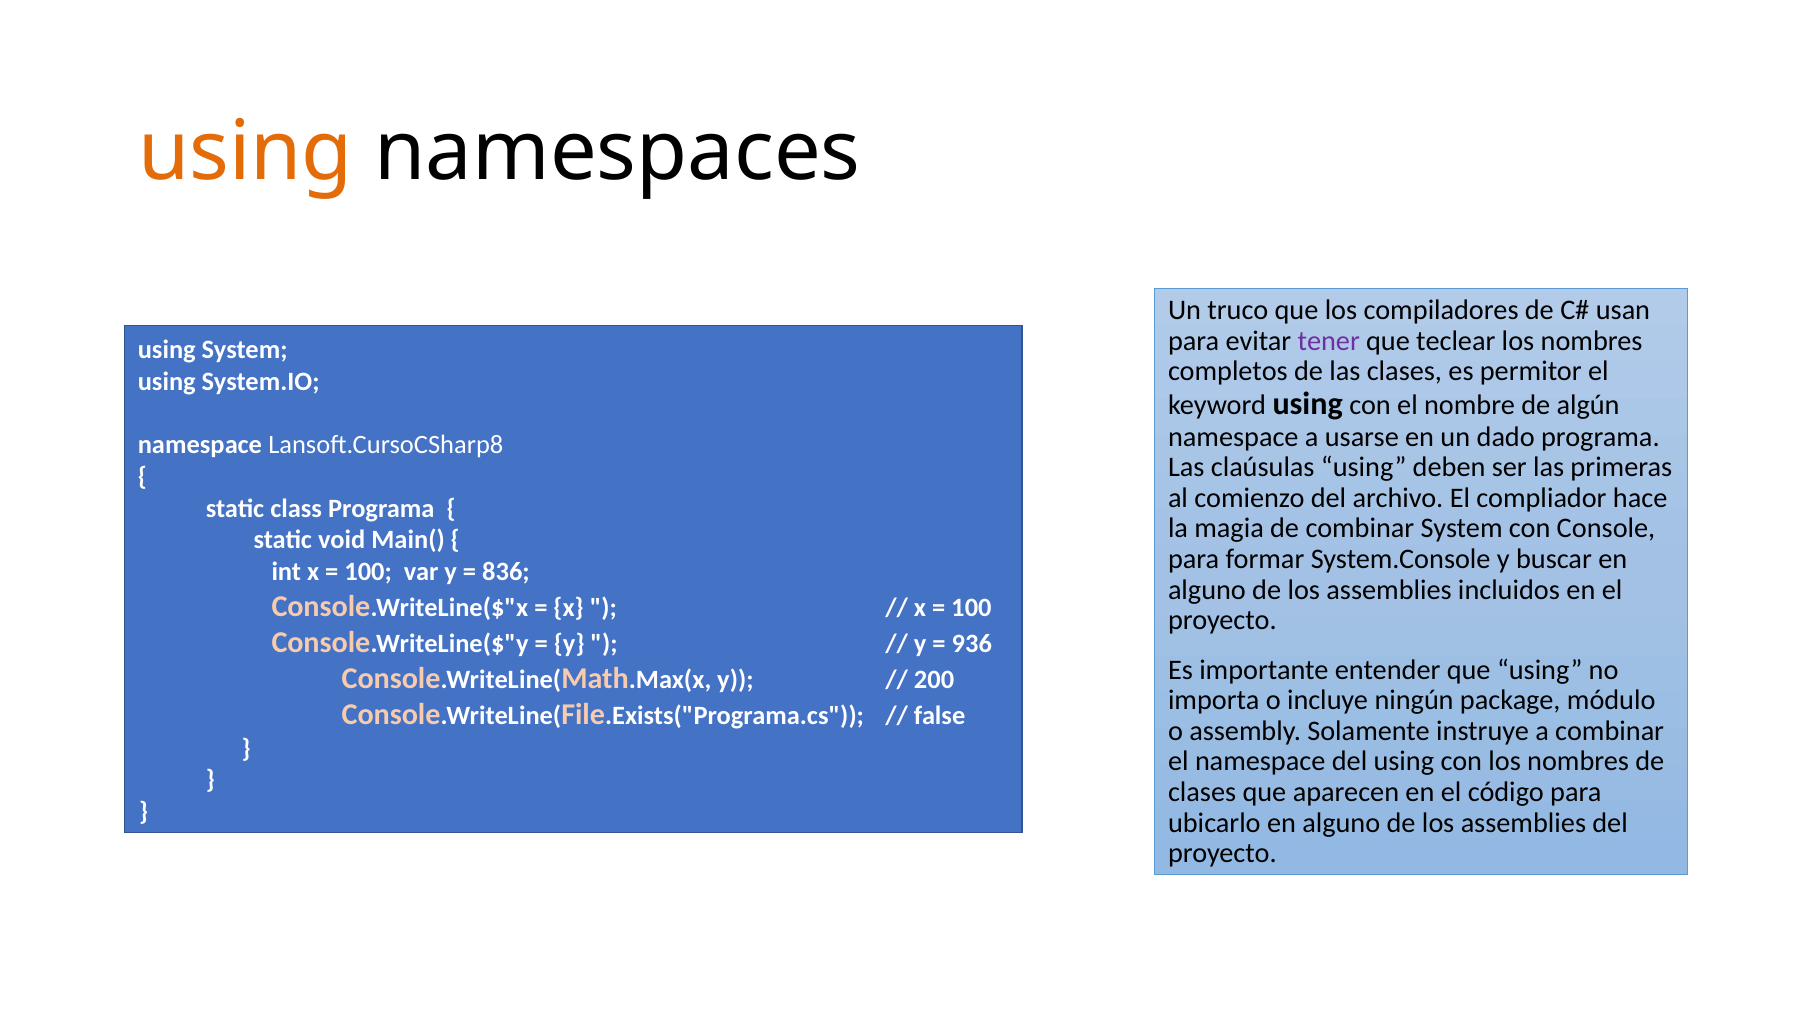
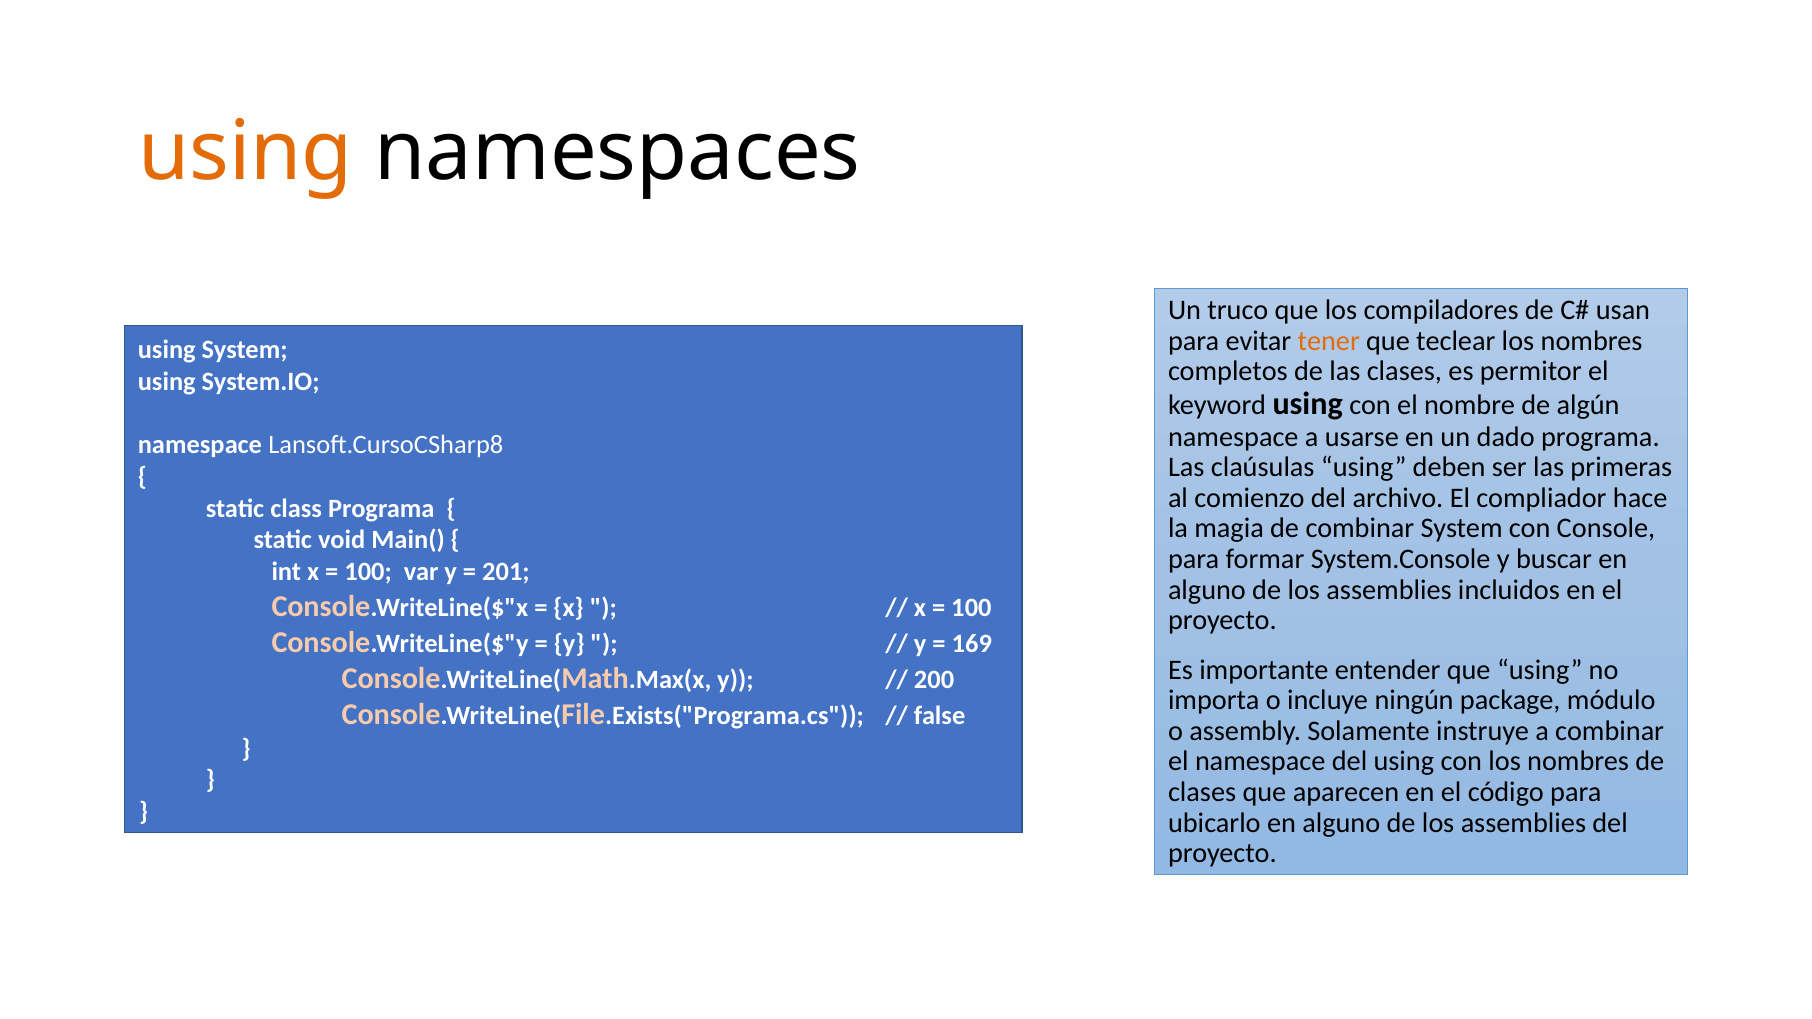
tener colour: purple -> orange (1329, 341)
836: 836 -> 201 (506, 572)
936: 936 -> 169 (972, 644)
